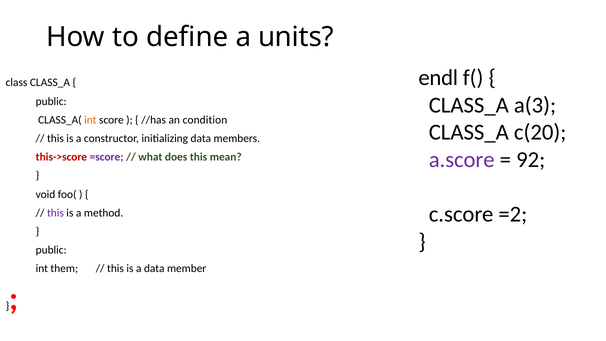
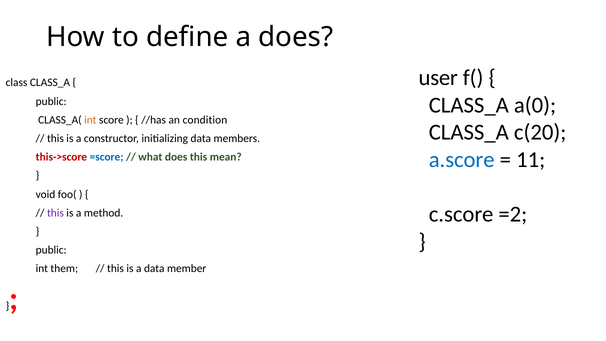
a units: units -> does (296, 37)
endl: endl -> user (438, 78)
a(3: a(3 -> a(0 (535, 105)
a.score colour: purple -> blue (462, 160)
92: 92 -> 11 (531, 160)
=score colour: purple -> blue (107, 157)
